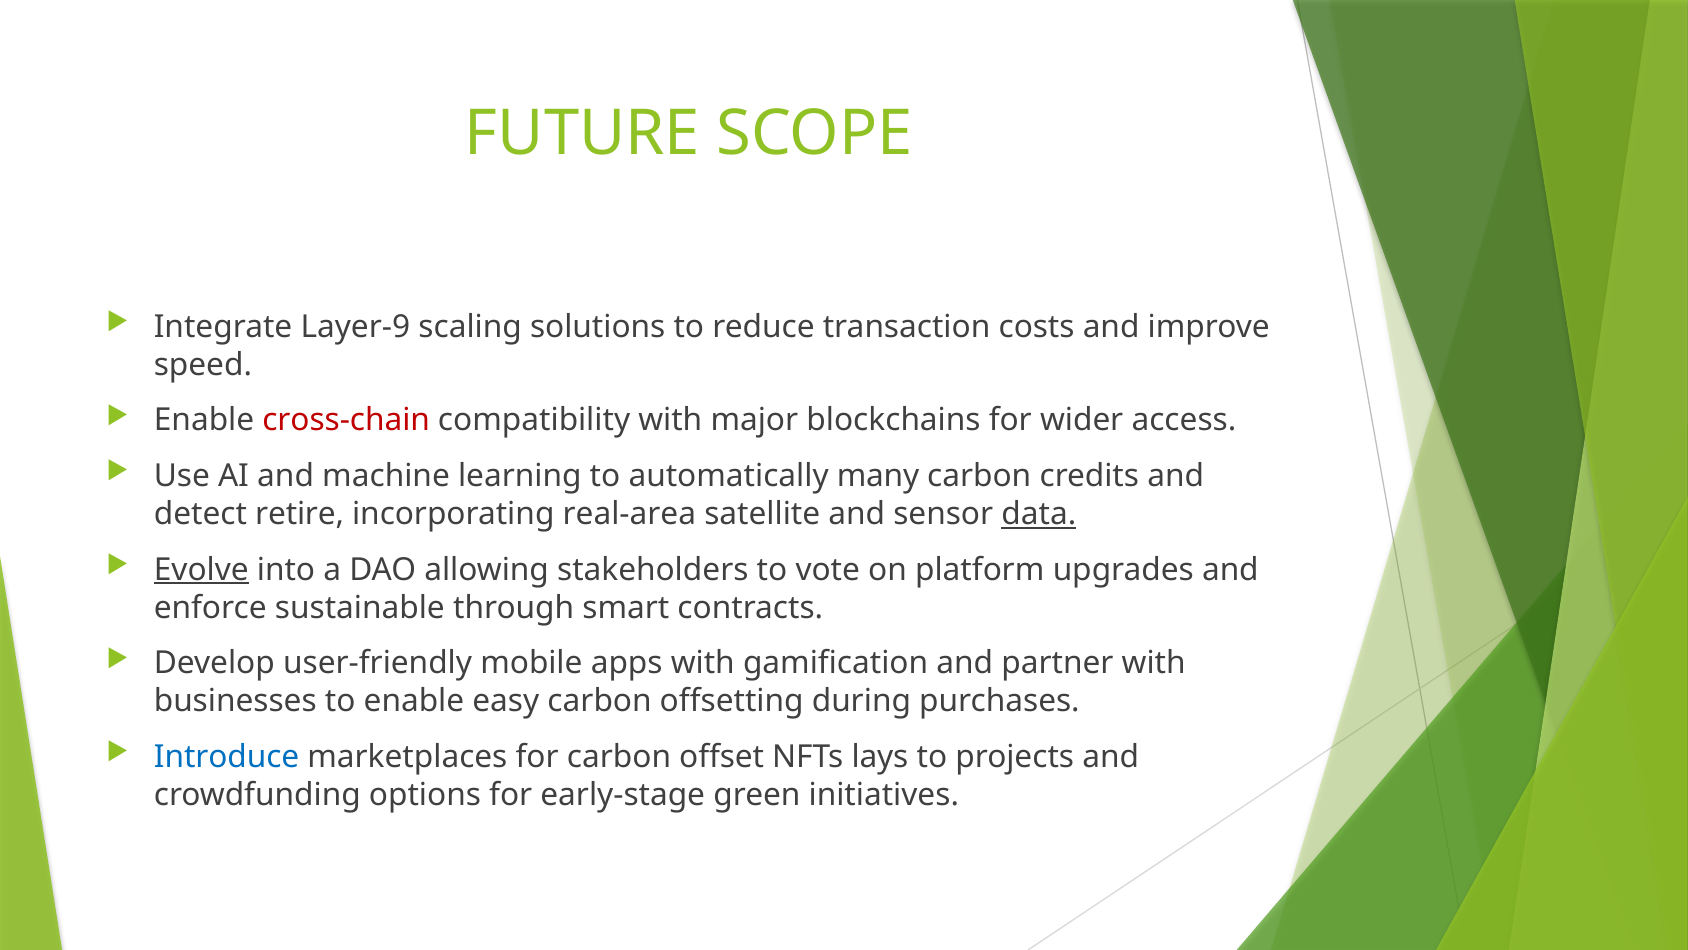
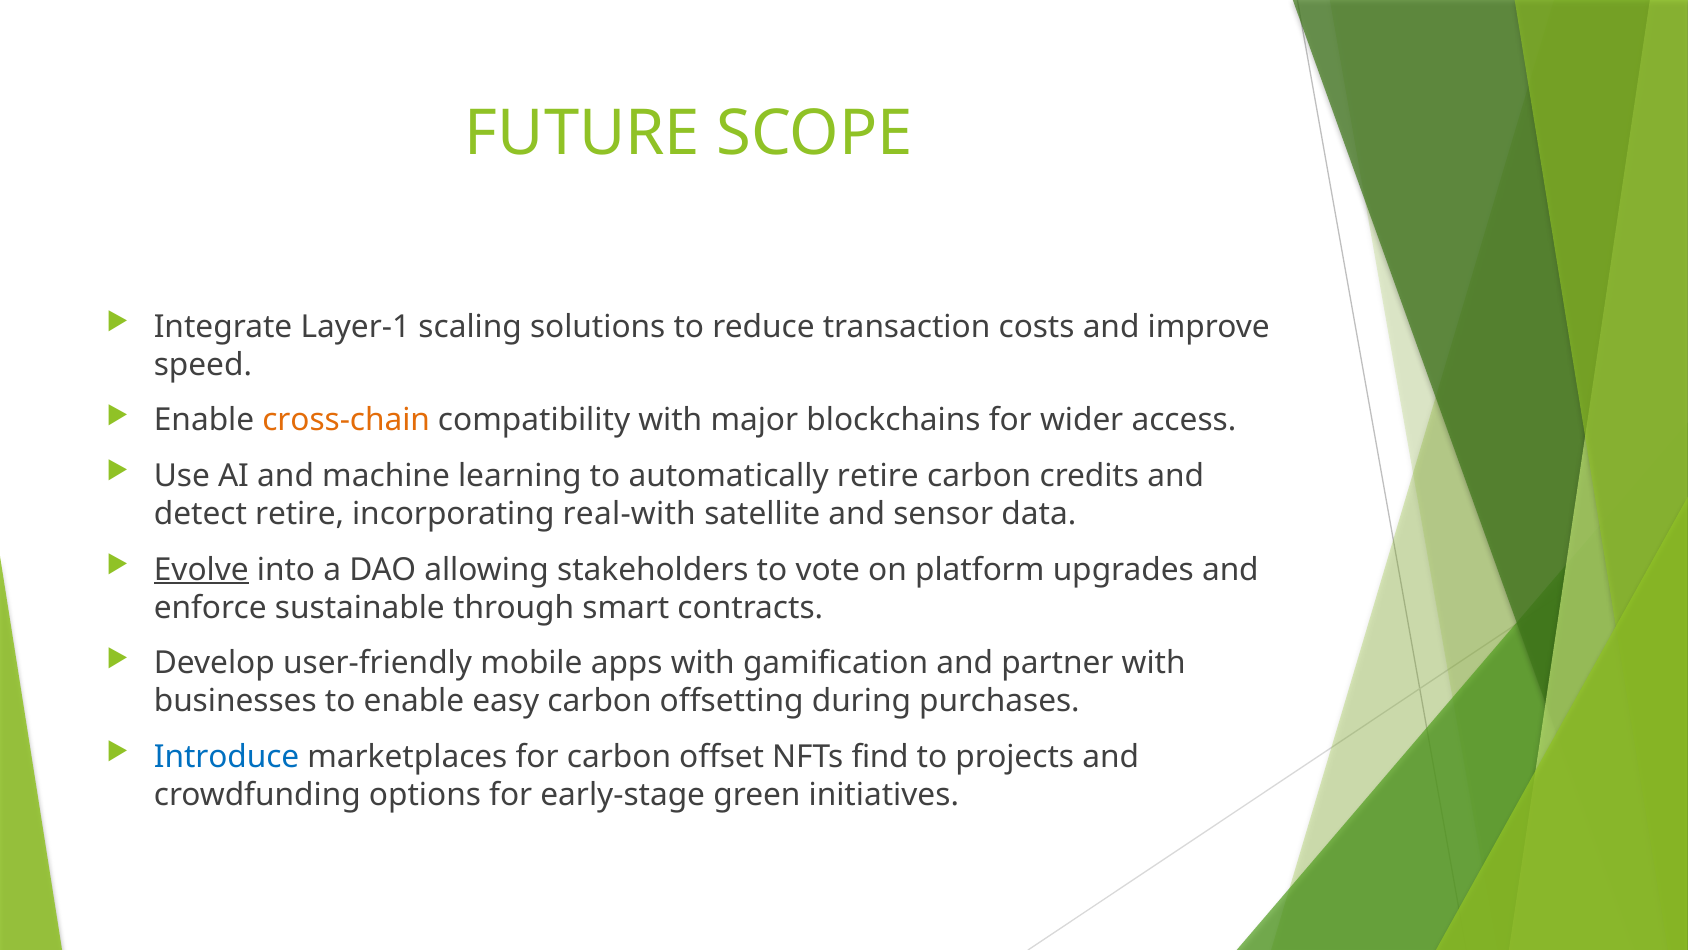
Layer-9: Layer-9 -> Layer-1 (355, 327)
cross-chain colour: red -> orange (346, 420)
automatically many: many -> retire (878, 476)
real-area: real-area -> real-with (629, 514)
data underline: present -> none (1039, 514)
lays: lays -> find (880, 756)
